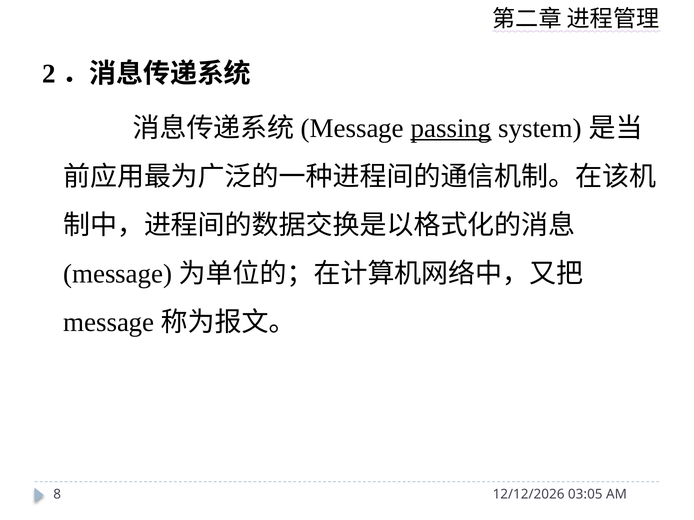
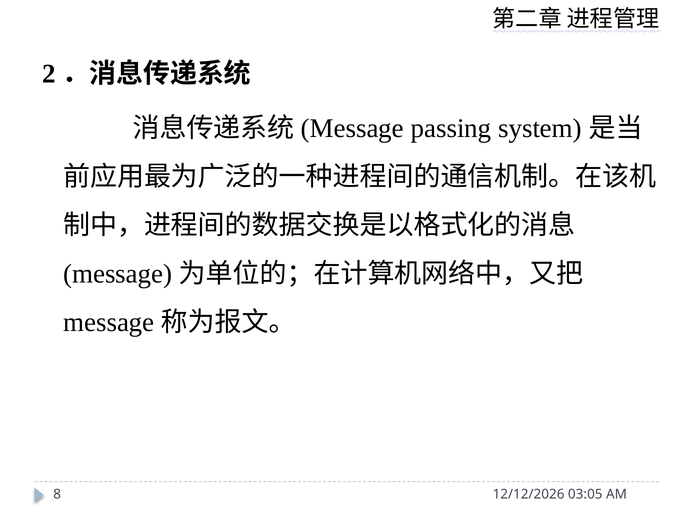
passing underline: present -> none (451, 128)
